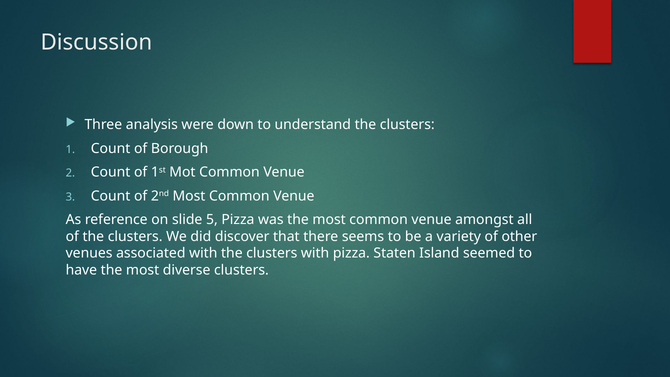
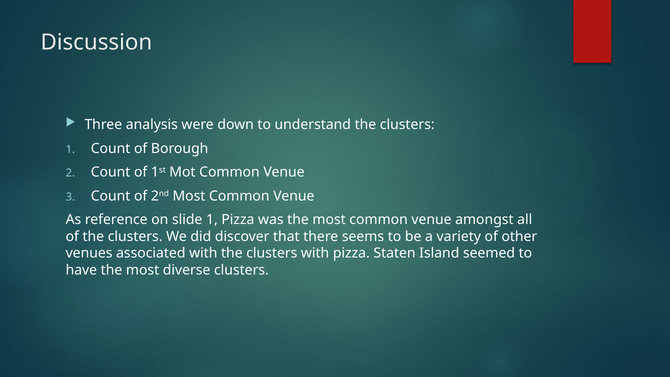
slide 5: 5 -> 1 (212, 220)
